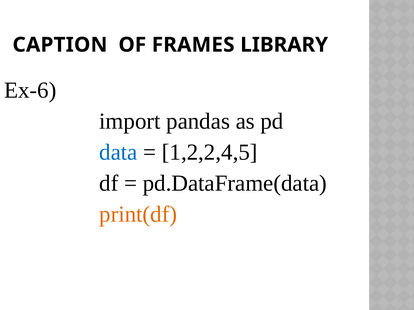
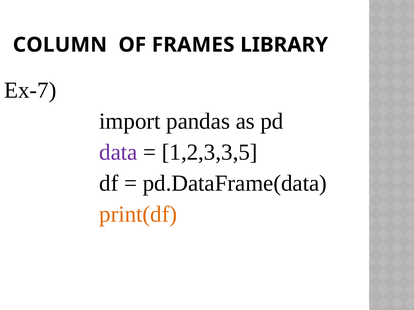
CAPTION: CAPTION -> COLUMN (60, 45)
Ex-6: Ex-6 -> Ex-7 (30, 90)
data colour: blue -> purple (118, 152)
1,2,2,4,5: 1,2,2,4,5 -> 1,2,3,3,5 (210, 152)
